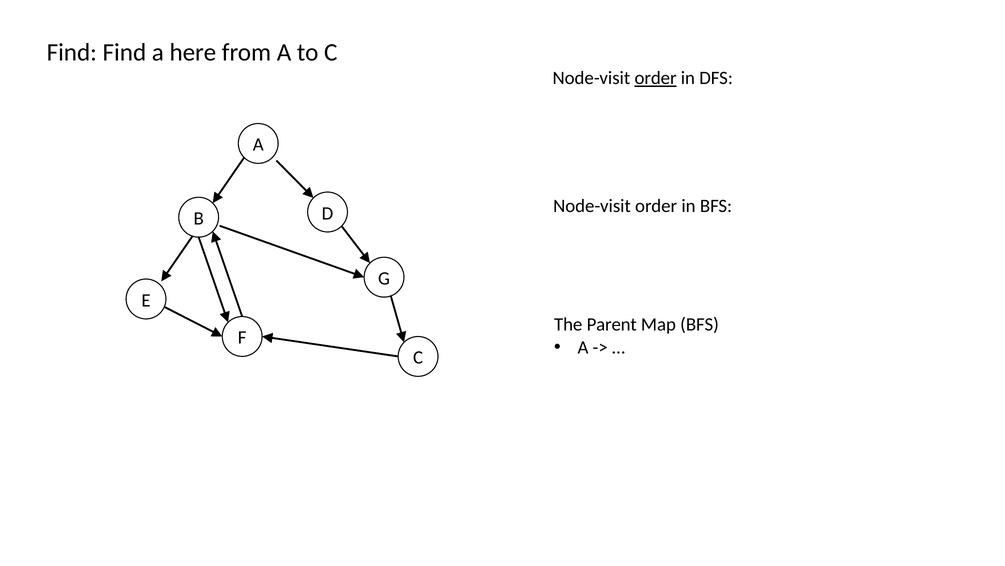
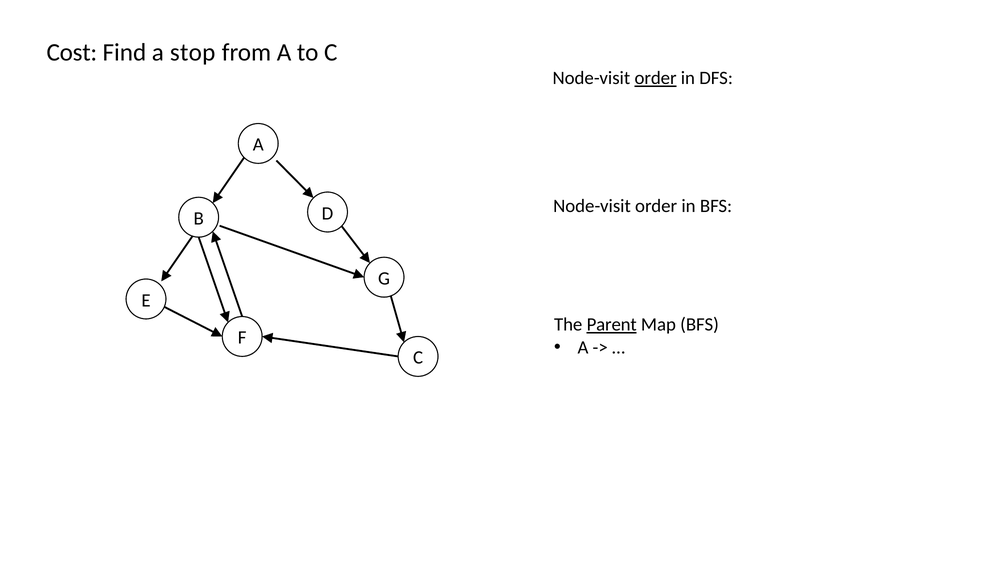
Find: Find -> Cost (72, 53)
here: here -> stop (193, 53)
Parent underline: none -> present (612, 324)
